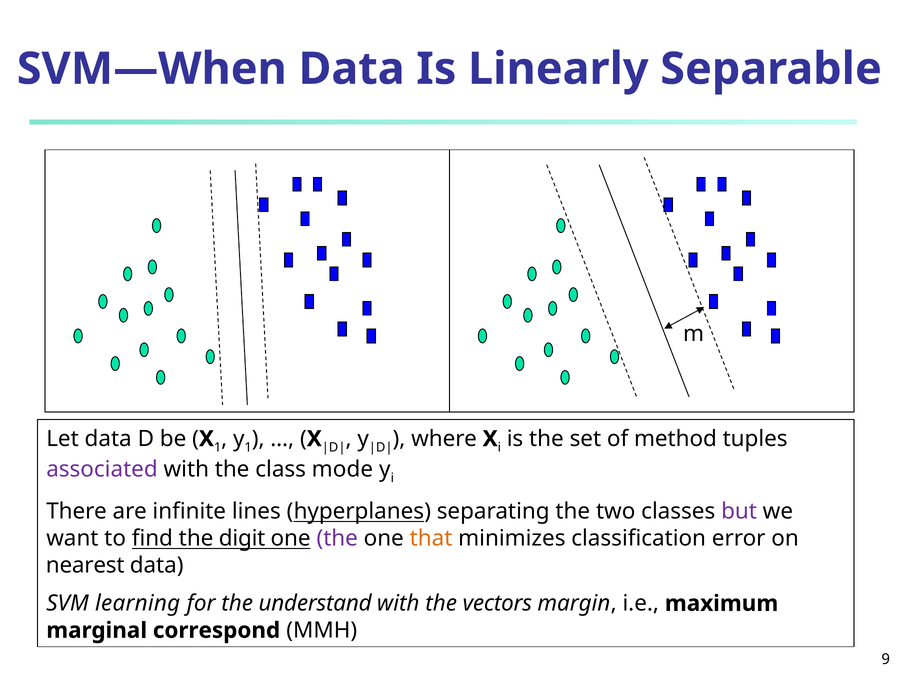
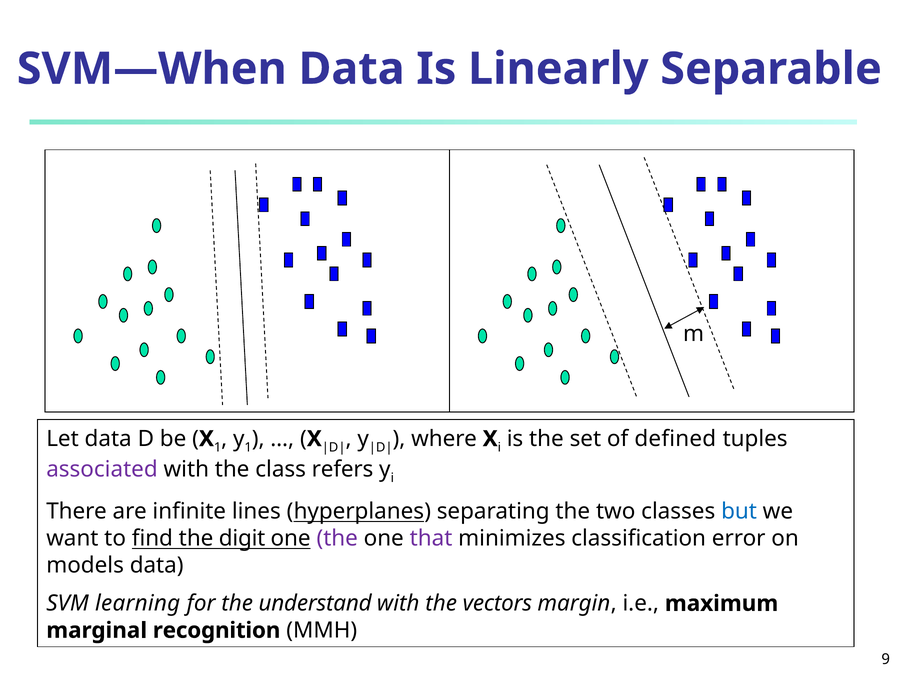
method: method -> defined (675, 439)
mode: mode -> refers (343, 470)
but colour: purple -> blue (739, 512)
that colour: orange -> purple (431, 538)
nearest: nearest -> models (85, 565)
correspond: correspond -> recognition (217, 631)
